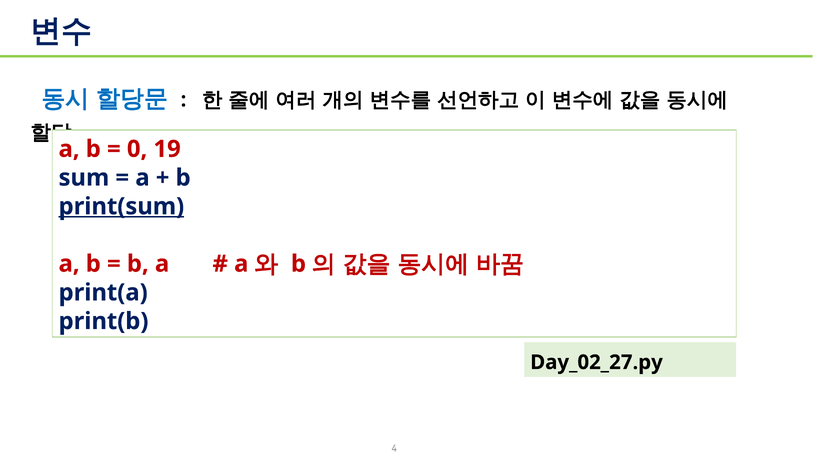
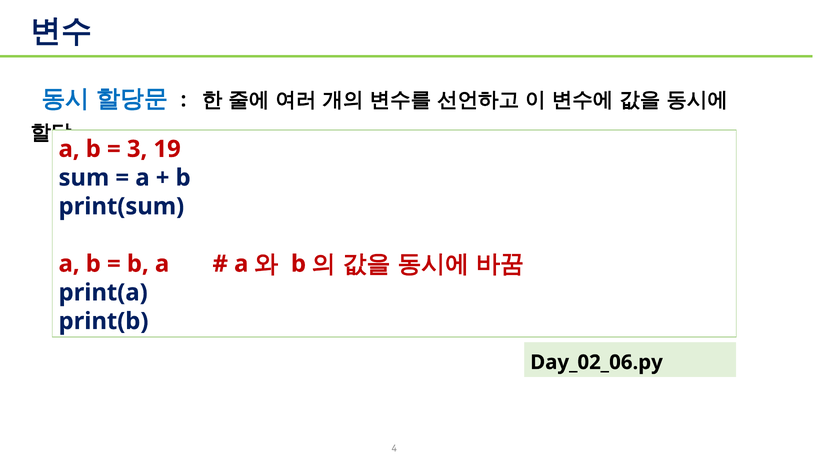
0: 0 -> 3 (137, 149)
print(sum underline: present -> none (121, 206)
Day_02_27.py: Day_02_27.py -> Day_02_06.py (597, 362)
